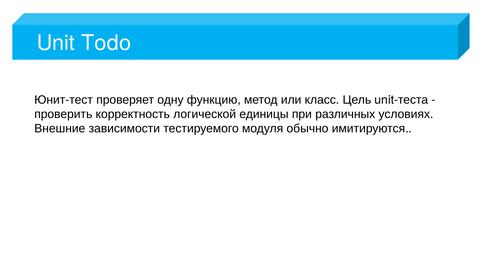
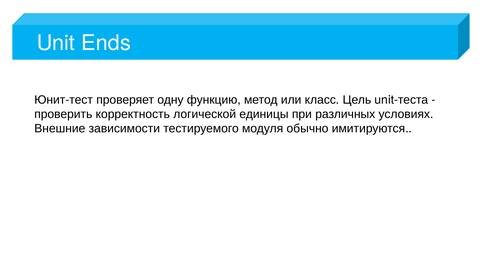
Todo: Todo -> Ends (106, 43)
